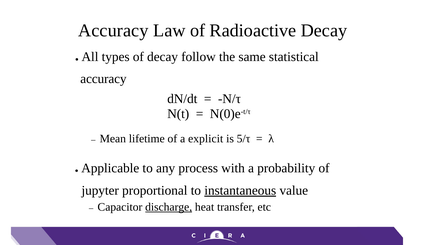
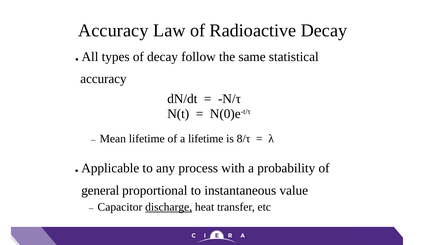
a explicit: explicit -> lifetime (206, 139)
5/τ: 5/τ -> 8/τ (244, 139)
jupyter: jupyter -> general (100, 191)
instantaneous underline: present -> none (240, 191)
